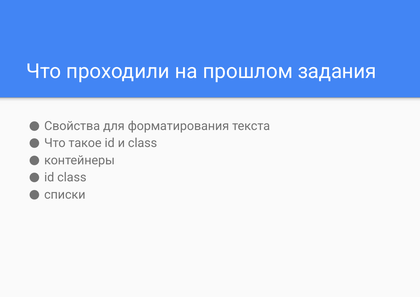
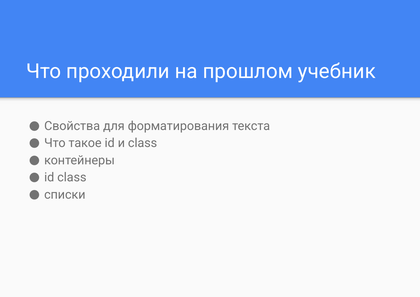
задания: задания -> учебник (337, 72)
